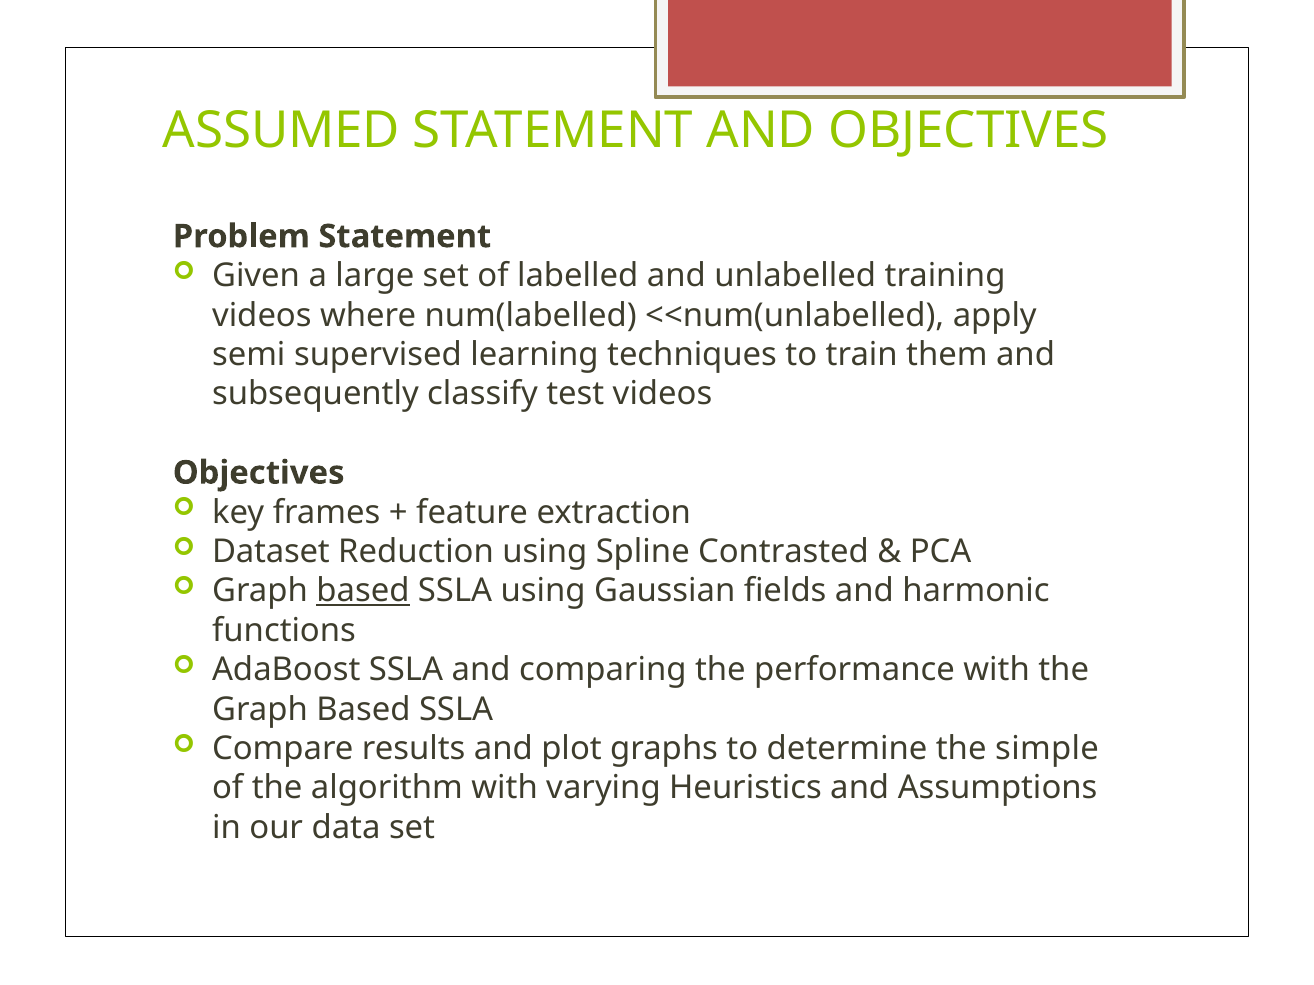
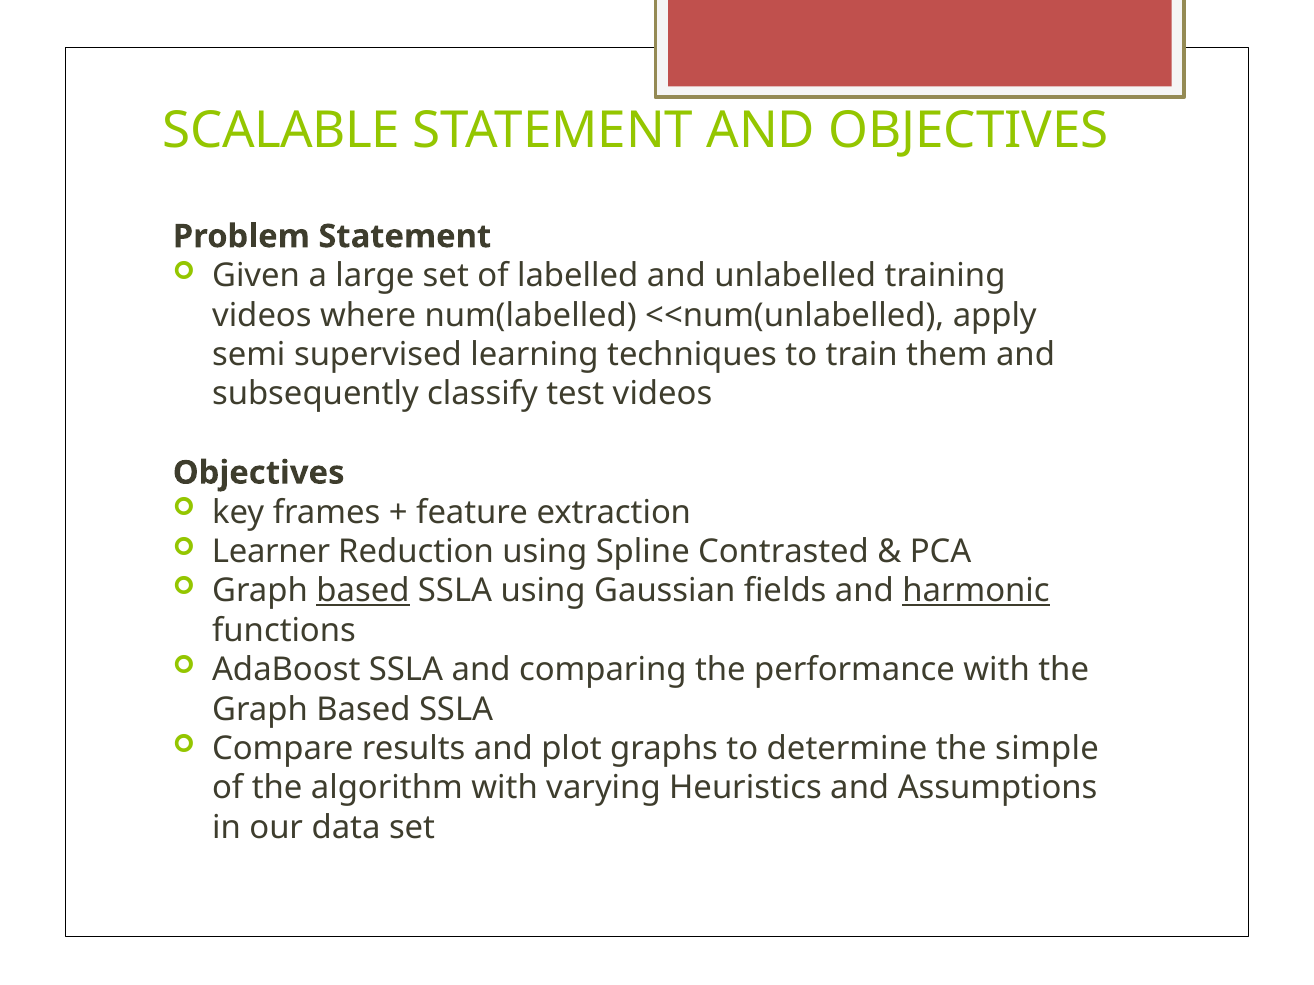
ASSUMED: ASSUMED -> SCALABLE (282, 131)
Dataset: Dataset -> Learner (271, 552)
harmonic underline: none -> present (976, 591)
